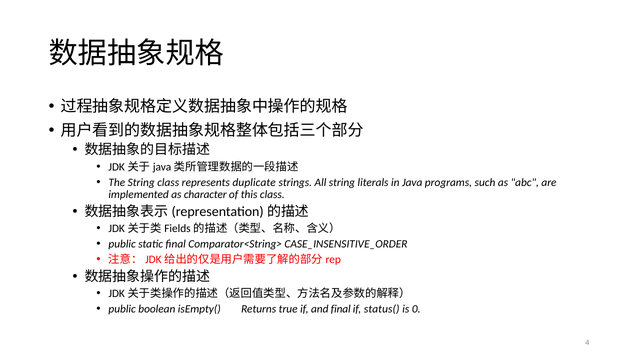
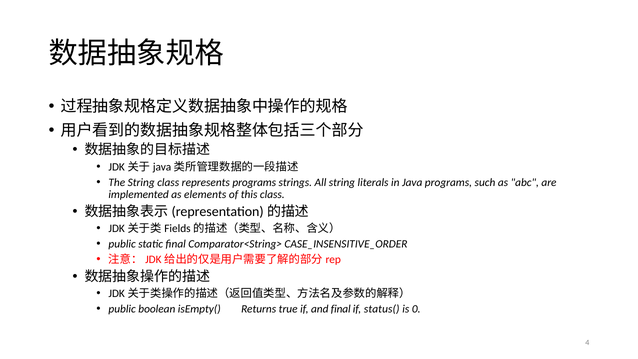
represents duplicate: duplicate -> programs (254, 182)
character: character -> elements (205, 194)
